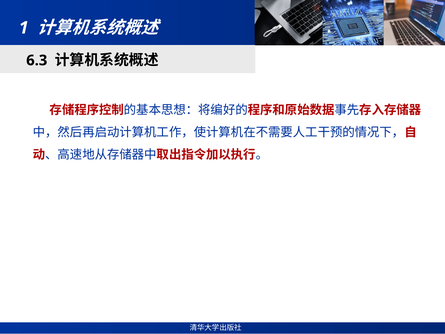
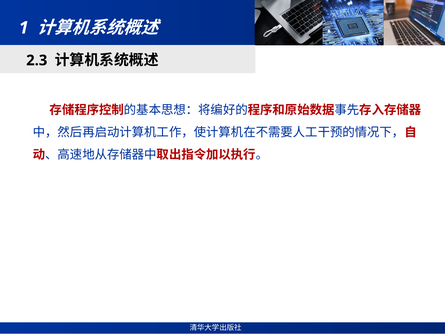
6.3: 6.3 -> 2.3 (37, 60)
